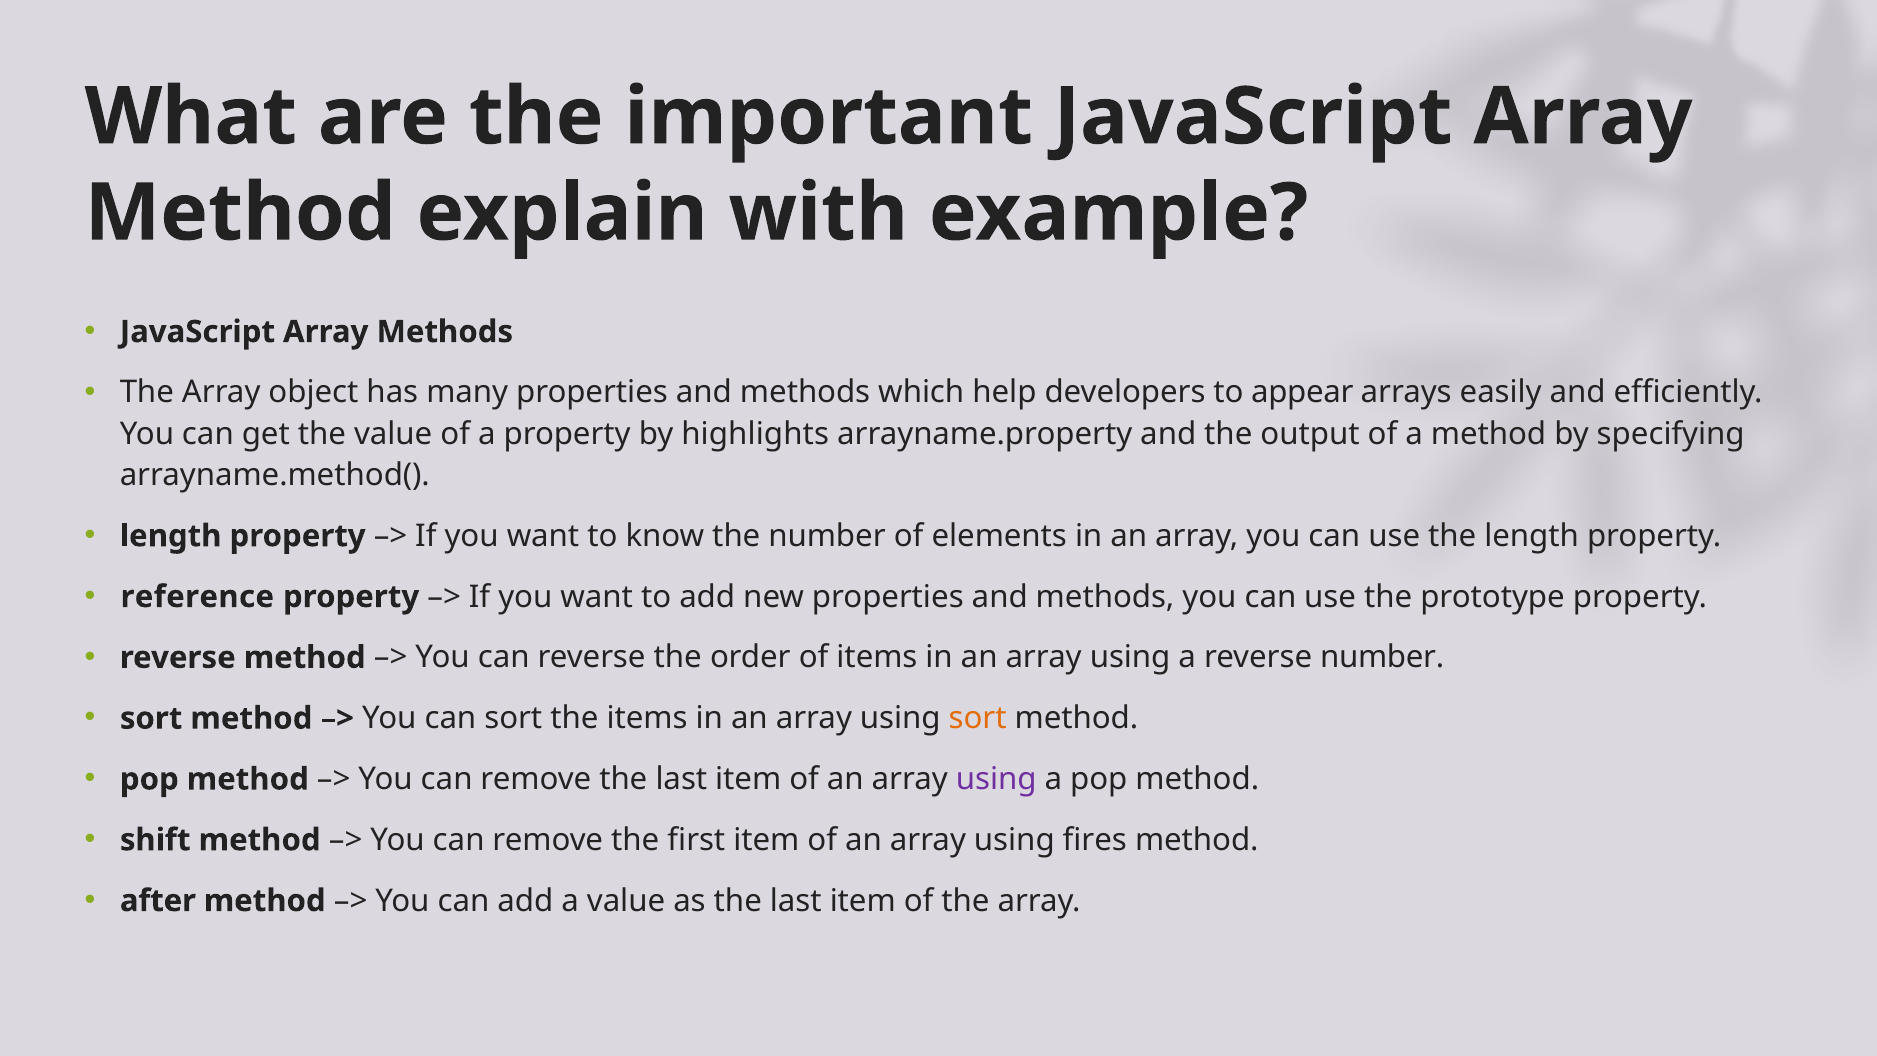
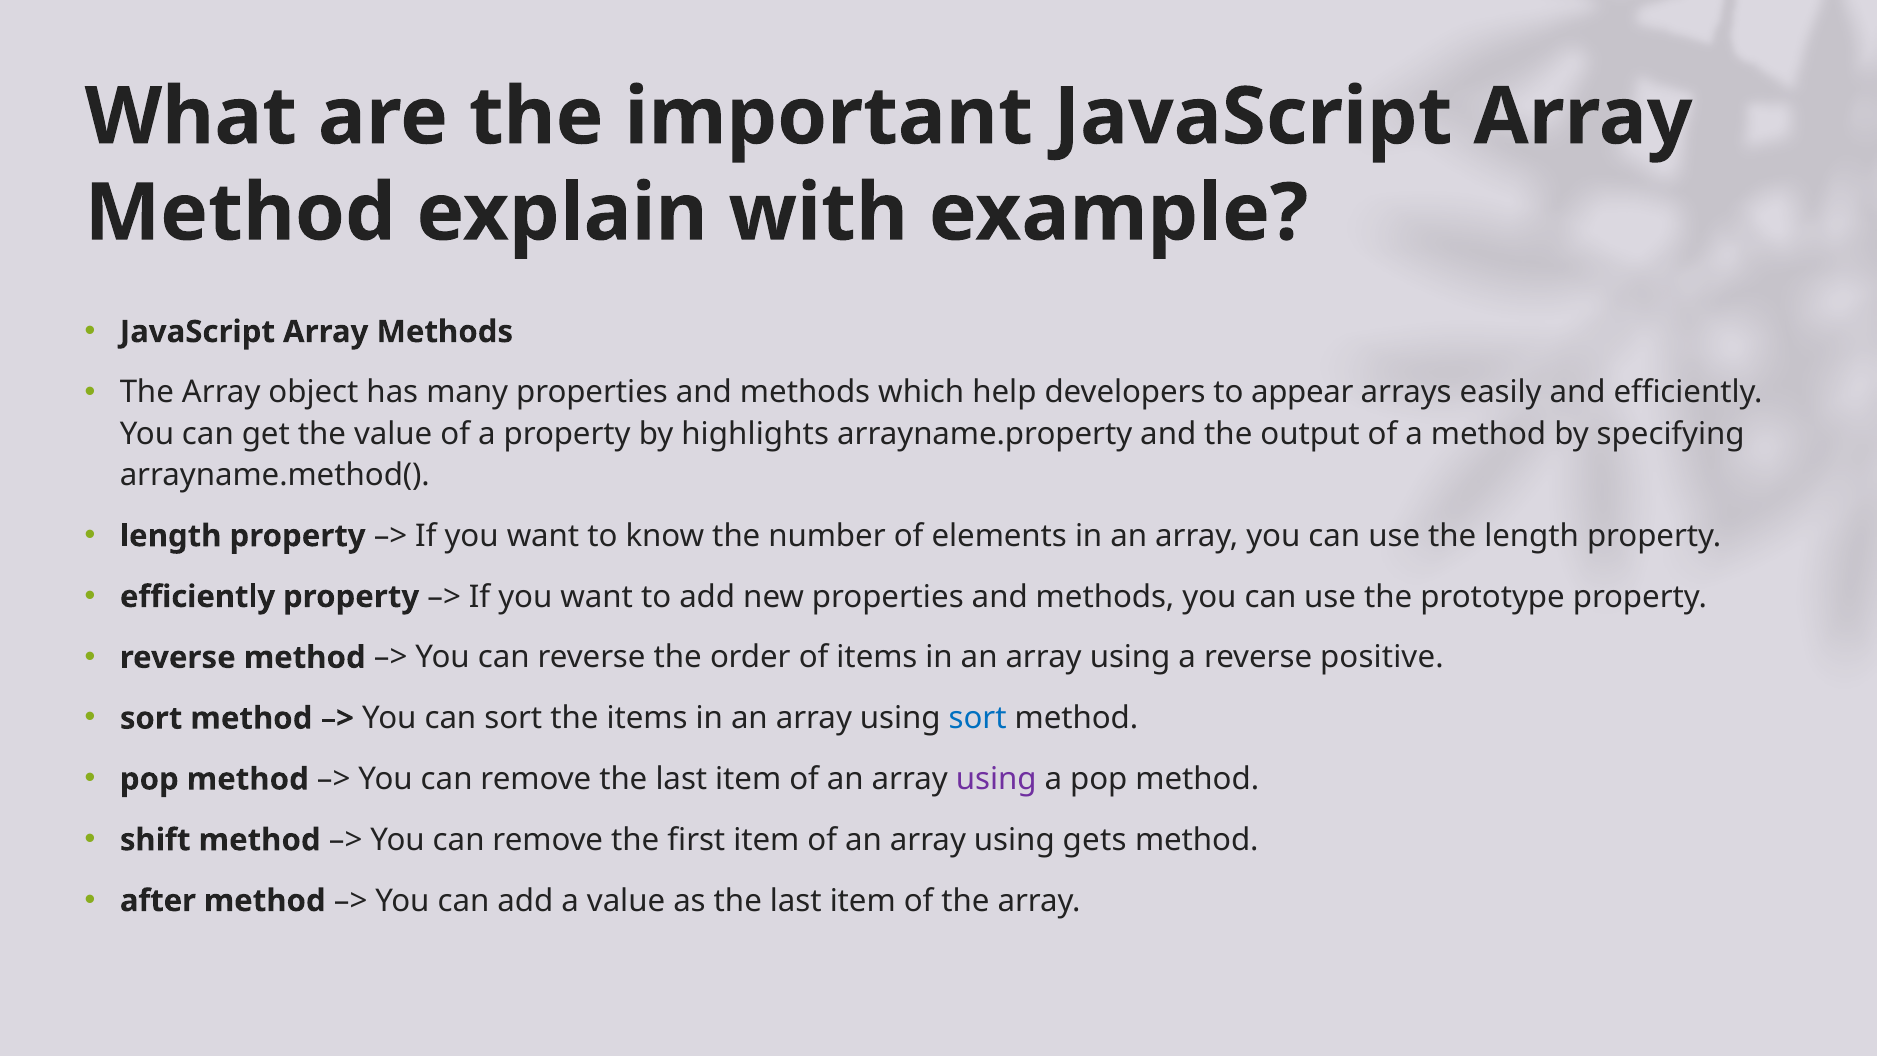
reference: reference -> efficiently (198, 597)
reverse number: number -> positive (1382, 657)
sort colour: orange -> blue (978, 718)
fires: fires -> gets (1095, 840)
